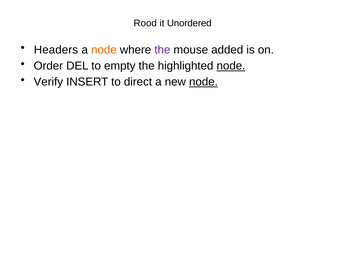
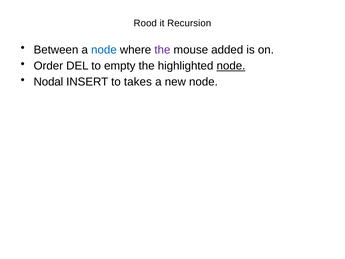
Unordered: Unordered -> Recursion (189, 23)
Headers: Headers -> Between (56, 50)
node colour: orange -> blue (104, 50)
Verify: Verify -> Nodal (48, 82)
direct: direct -> takes (138, 82)
node underline: present -> none (203, 82)
